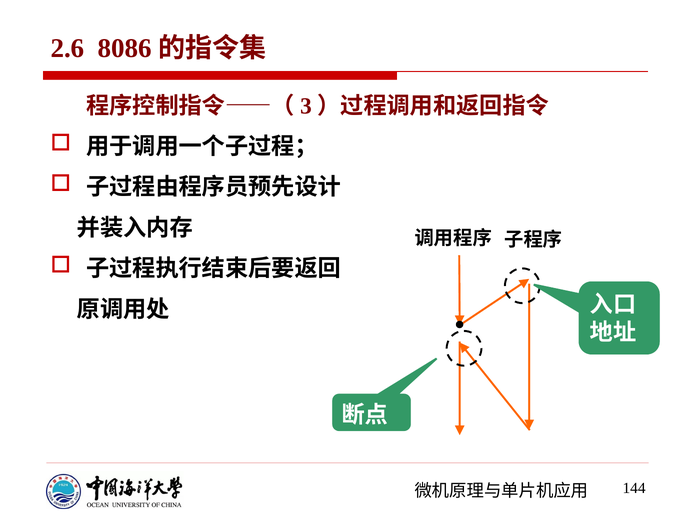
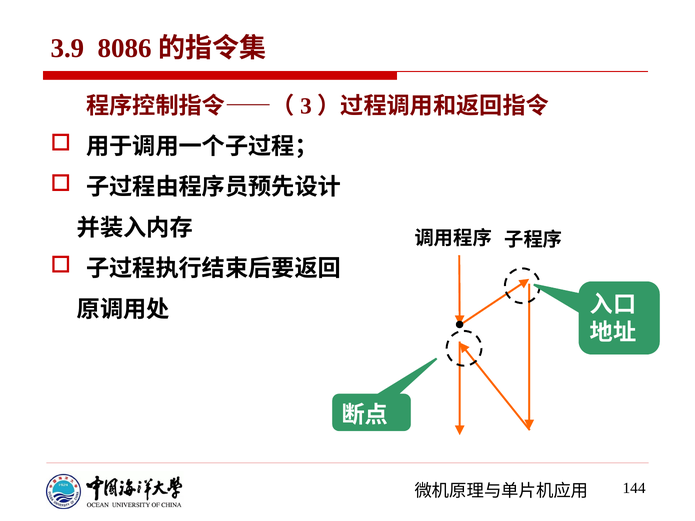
2.6: 2.6 -> 3.9 (67, 48)
